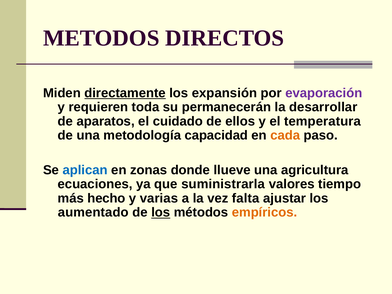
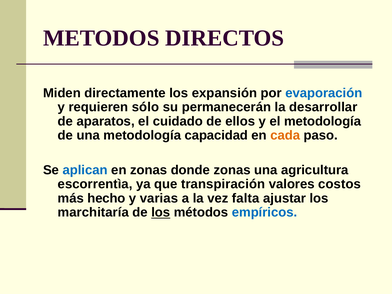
directamente underline: present -> none (125, 93)
evaporación colour: purple -> blue (324, 93)
toda: toda -> sólo (145, 107)
el temperatura: temperatura -> metodología (323, 121)
donde llueve: llueve -> zonas (232, 170)
ecuaciones: ecuaciones -> escorrentìa (95, 184)
suministrarla: suministrarla -> transpiración (223, 184)
tiempo: tiempo -> costos (340, 184)
aumentado: aumentado -> marchitaría (93, 212)
empíricos colour: orange -> blue (265, 212)
